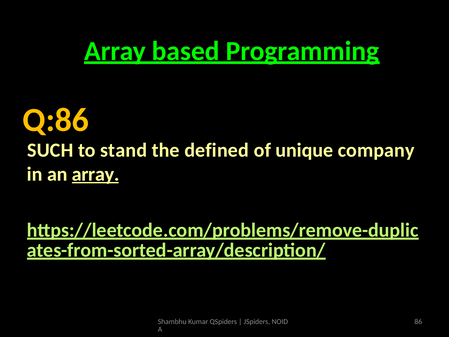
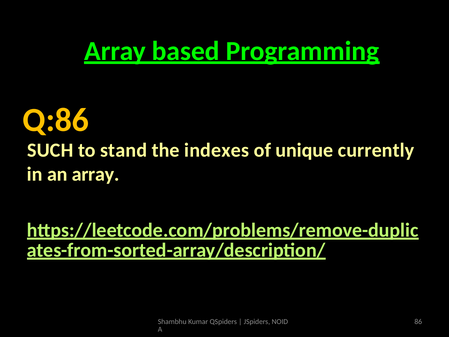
defined: defined -> indexes (217, 150)
company: company -> currently (376, 150)
array underline: present -> none (96, 174)
